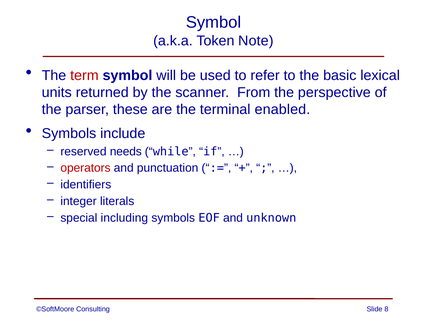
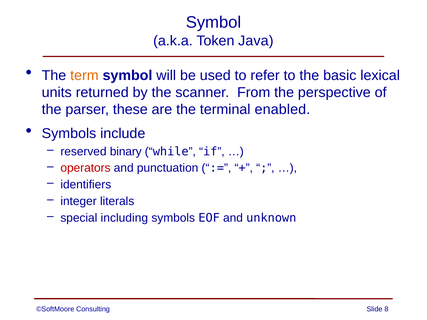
Note: Note -> Java (256, 41)
term colour: red -> orange (84, 75)
needs: needs -> binary (126, 152)
